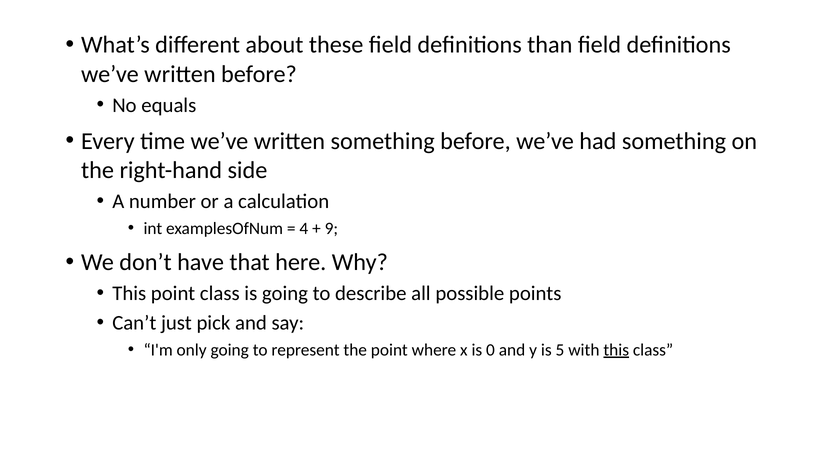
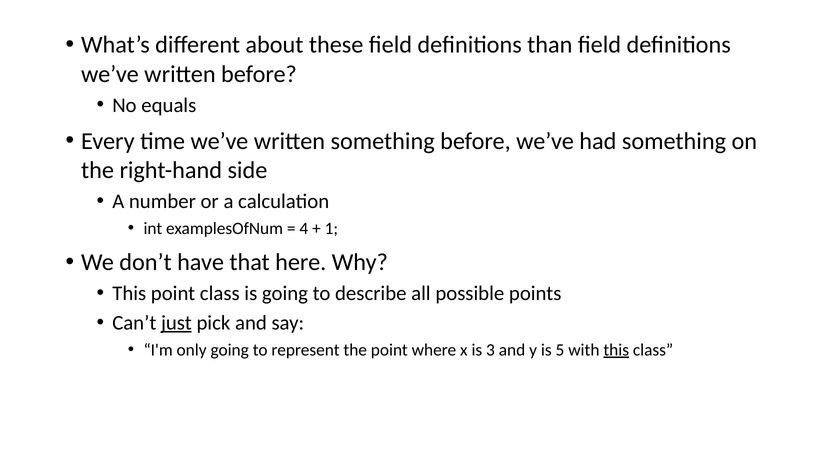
9: 9 -> 1 (331, 228)
just underline: none -> present (176, 323)
0: 0 -> 3 (490, 350)
